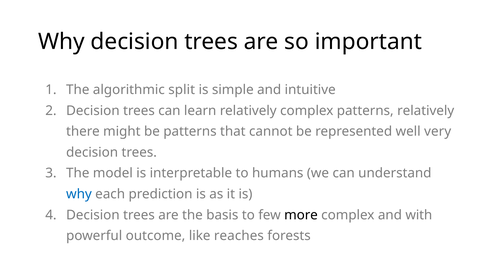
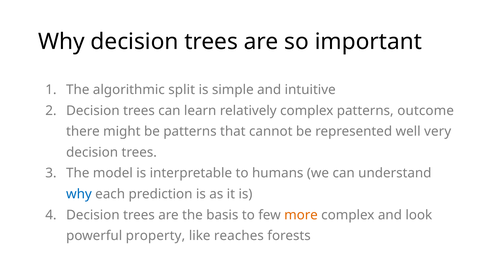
patterns relatively: relatively -> outcome (426, 111)
more colour: black -> orange (301, 215)
with: with -> look (419, 215)
outcome: outcome -> property (155, 236)
